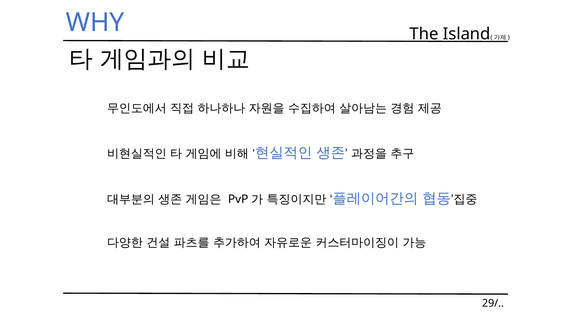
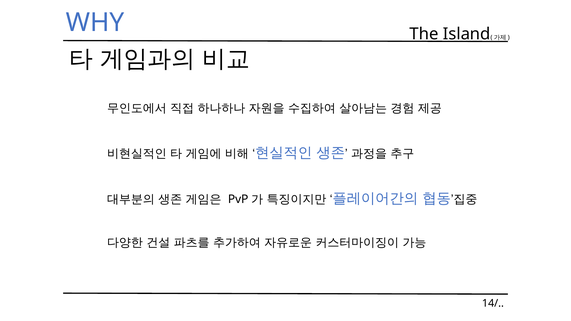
29/: 29/ -> 14/ (493, 304)
